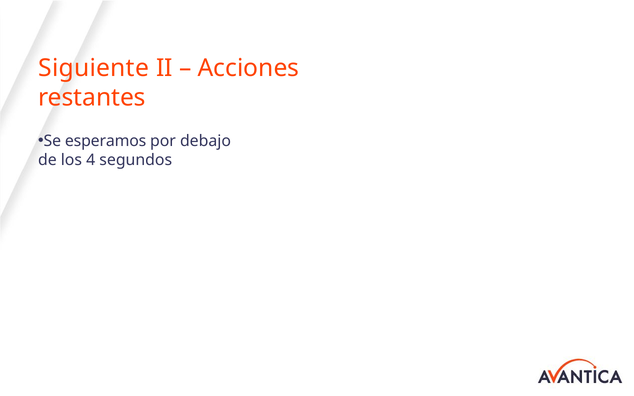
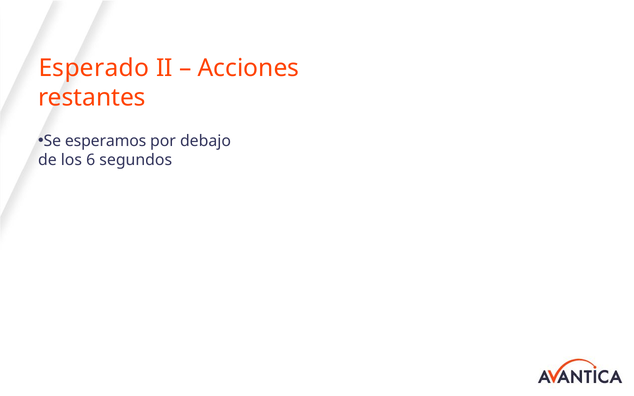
Siguiente: Siguiente -> Esperado (94, 68)
4: 4 -> 6 (91, 160)
